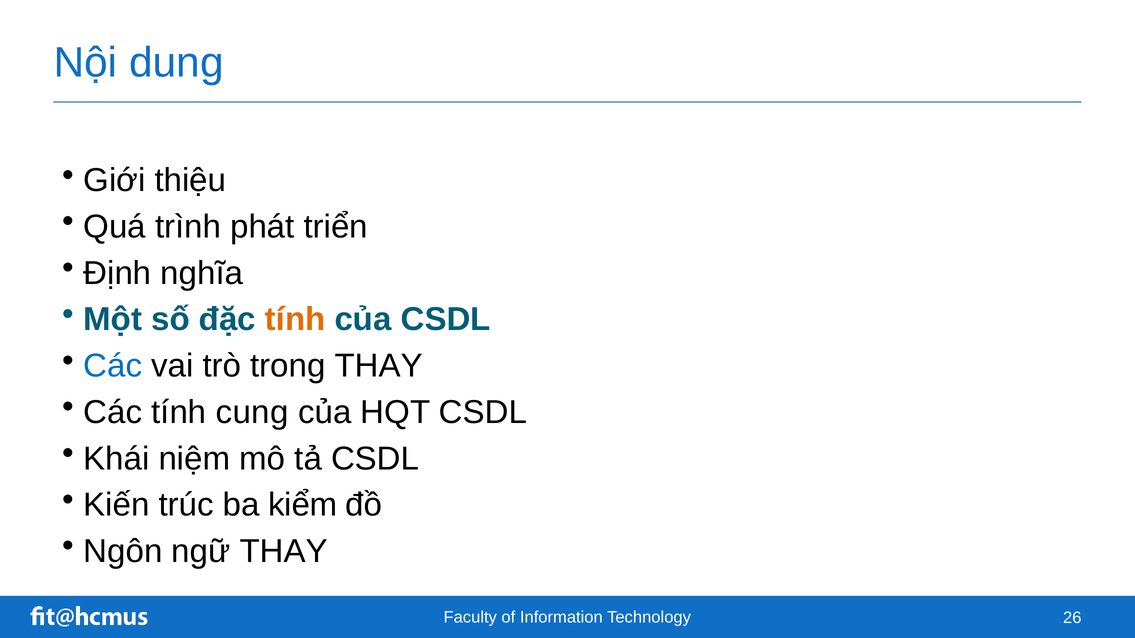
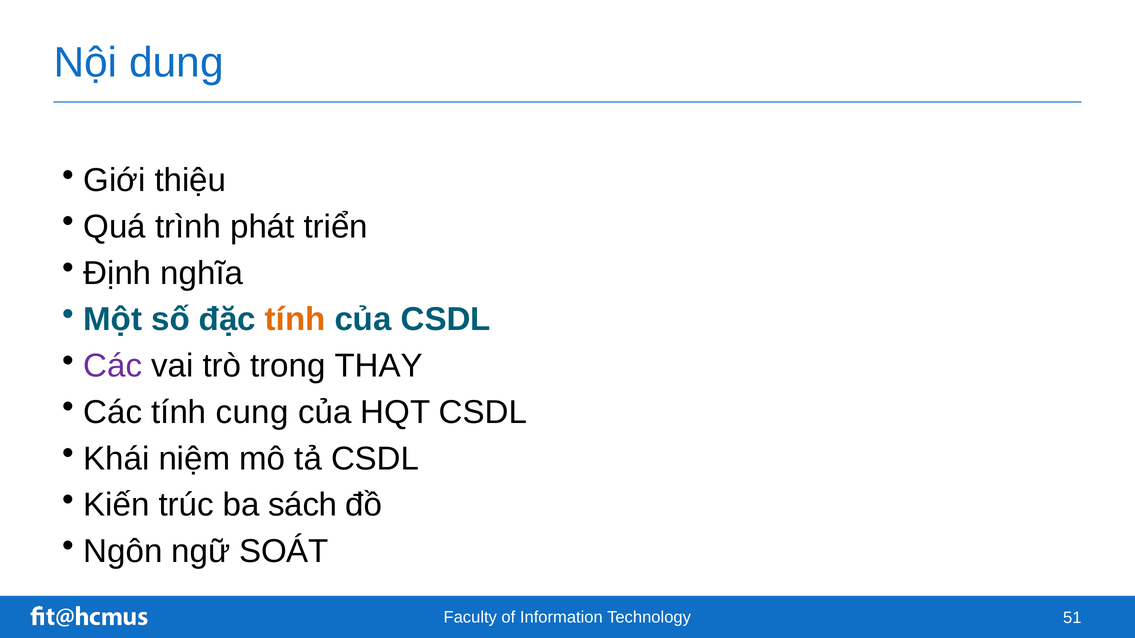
Các colour: blue -> purple (113, 366)
kiểm: kiểm -> sách (303, 505)
ngữ THAY: THAY -> SOÁT (284, 552)
26: 26 -> 51 (1072, 618)
